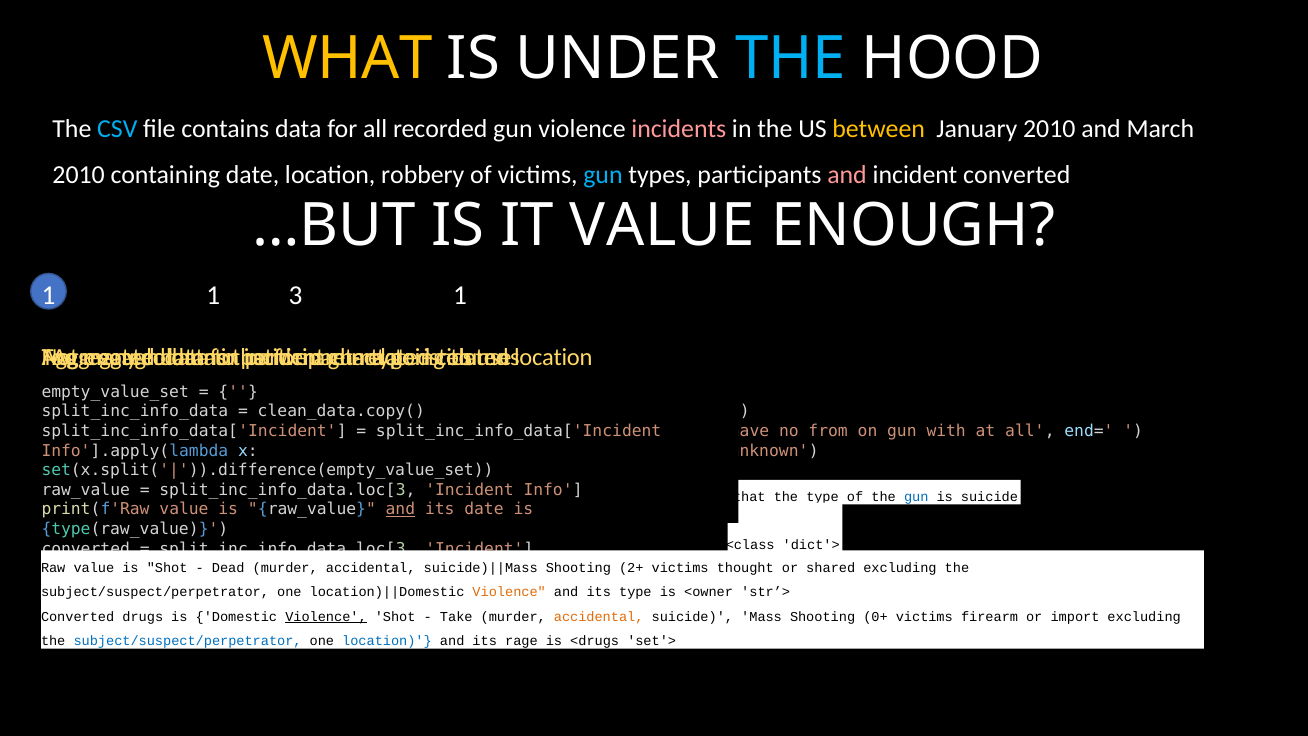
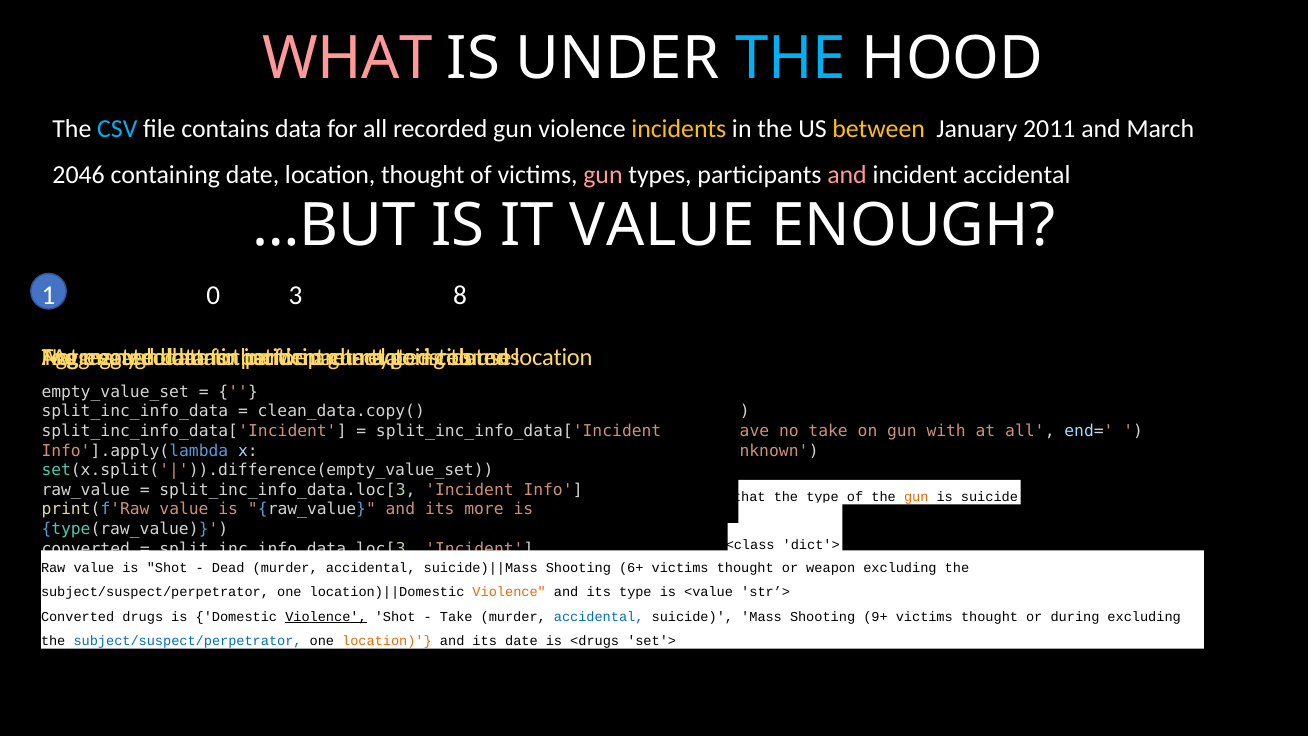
WHAT colour: yellow -> pink (348, 59)
incidents colour: pink -> yellow (679, 129)
January 2010: 2010 -> 2011 (1049, 129)
2010: 2010 -> 2046 (79, 175)
location robbery: robbery -> thought (423, 175)
gun colour: light blue -> pink (603, 175)
incident converted: converted -> accidental (1017, 175)
1 1: 1 -> 0 (213, 296)
3 1: 1 -> 8 (460, 296)
no from: from -> take (828, 431)
gun colour: blue -> orange (916, 497)
and underline: present -> none (400, 509)
its date: date -> more (484, 509)
2+: 2+ -> 6+ (631, 567)
or shared: shared -> weapon (831, 567)
<owner: <owner -> <value (709, 592)
accidental colour: orange -> blue (599, 617)
0+: 0+ -> 9+ (876, 617)
firearm: firearm -> thought (990, 617)
or import: import -> during (1075, 617)
location colour: blue -> orange (387, 641)
its rage: rage -> date (521, 641)
